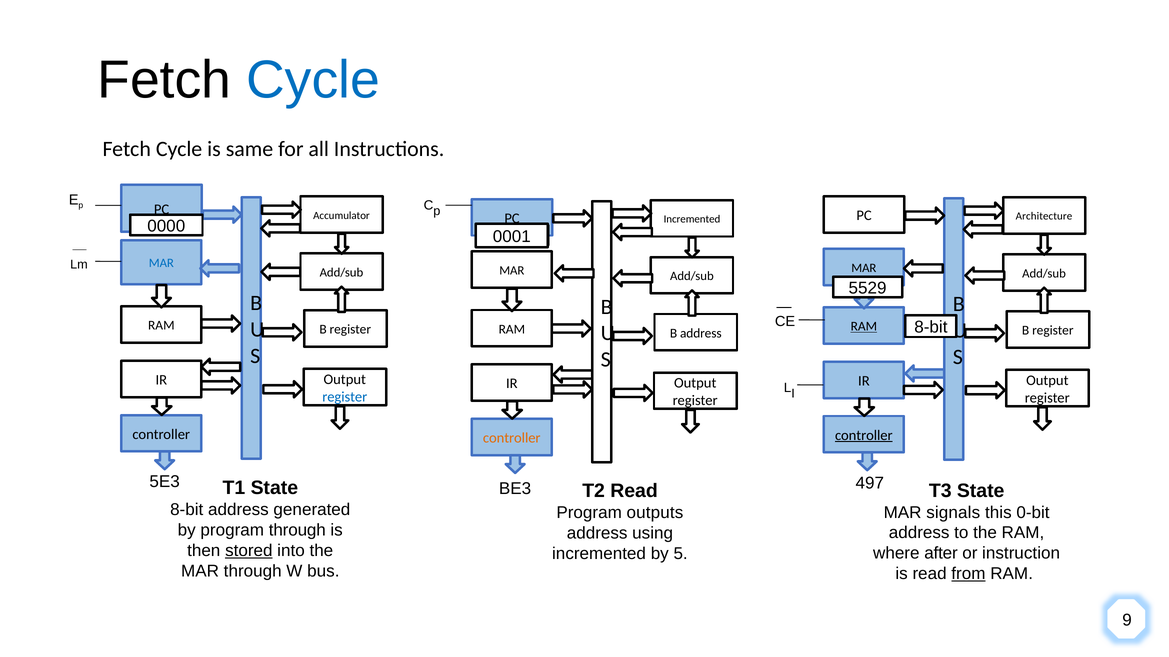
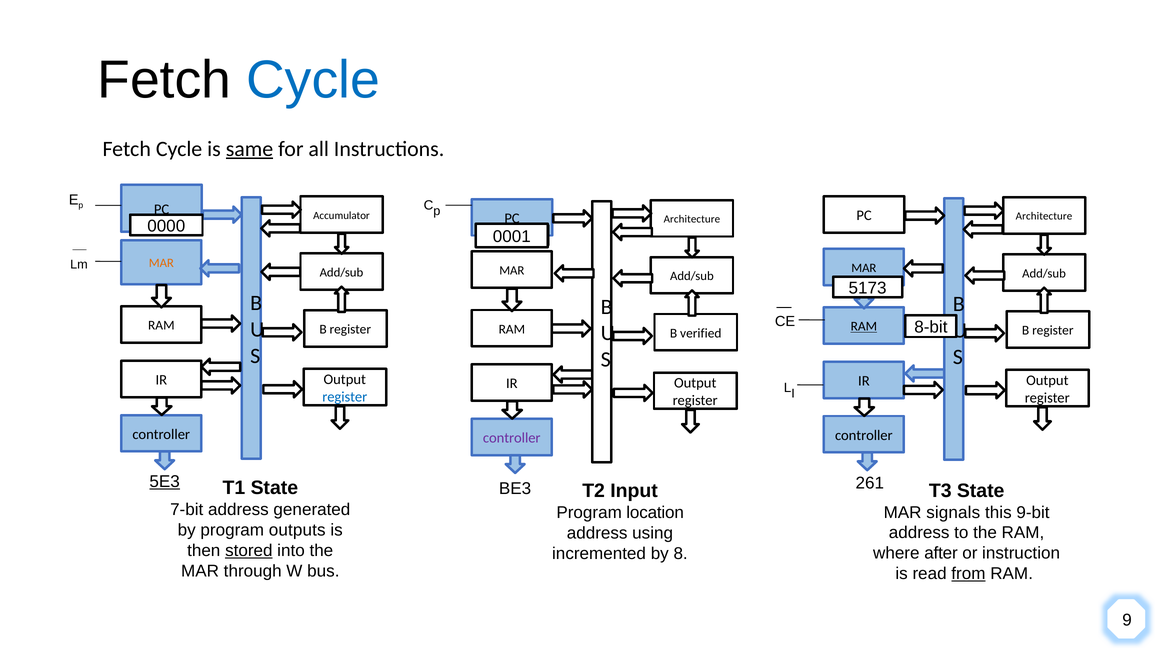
same underline: none -> present (249, 149)
Incremented: Incremented -> Architecture (692, 219)
MAR colour: blue -> orange (161, 263)
5529: 5529 -> 5173 (868, 288)
B address: address -> verified (701, 333)
controller underline: present -> none (864, 436)
controller colour: orange -> purple (512, 438)
5E3 underline: none -> present (165, 482)
497: 497 -> 261 (870, 484)
T2 Read: Read -> Input (634, 491)
8-bit: 8-bit -> 7-bit (187, 510)
0-bit: 0-bit -> 9-bit (1033, 513)
outputs: outputs -> location (655, 513)
program through: through -> outputs (297, 531)
5: 5 -> 8 (681, 554)
